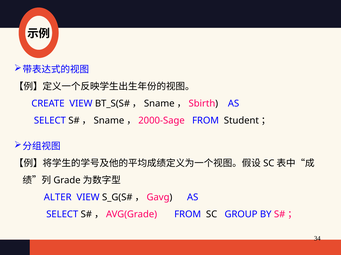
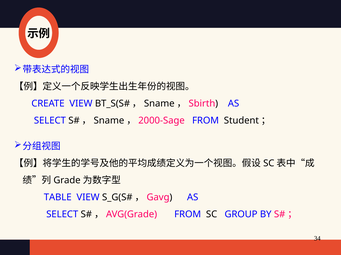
ALTER: ALTER -> TABLE (58, 198)
